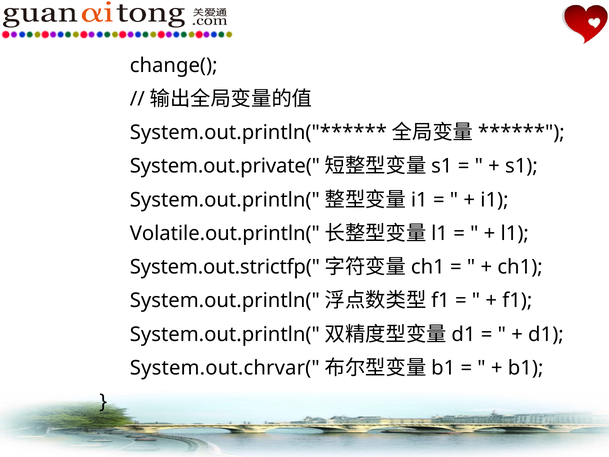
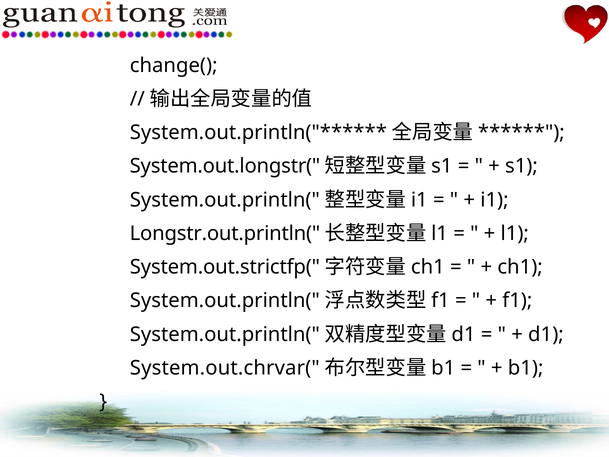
System.out.private(: System.out.private( -> System.out.longstr( (225, 166)
Volatile.out.println(: Volatile.out.println( -> Longstr.out.println( (225, 233)
